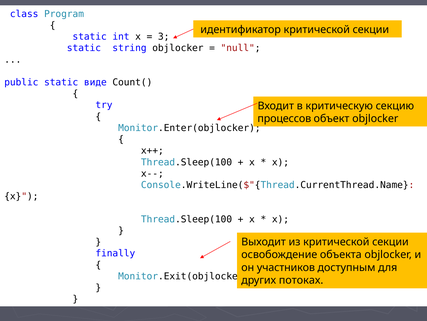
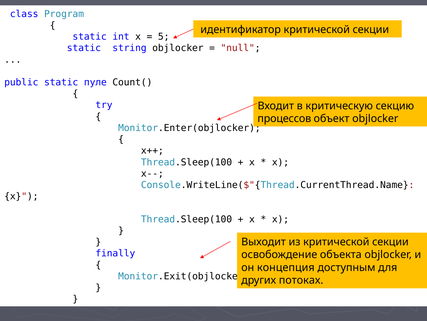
3: 3 -> 5 (164, 37)
виде: виде -> пуле (95, 82)
участников: участников -> концепция (286, 267)
